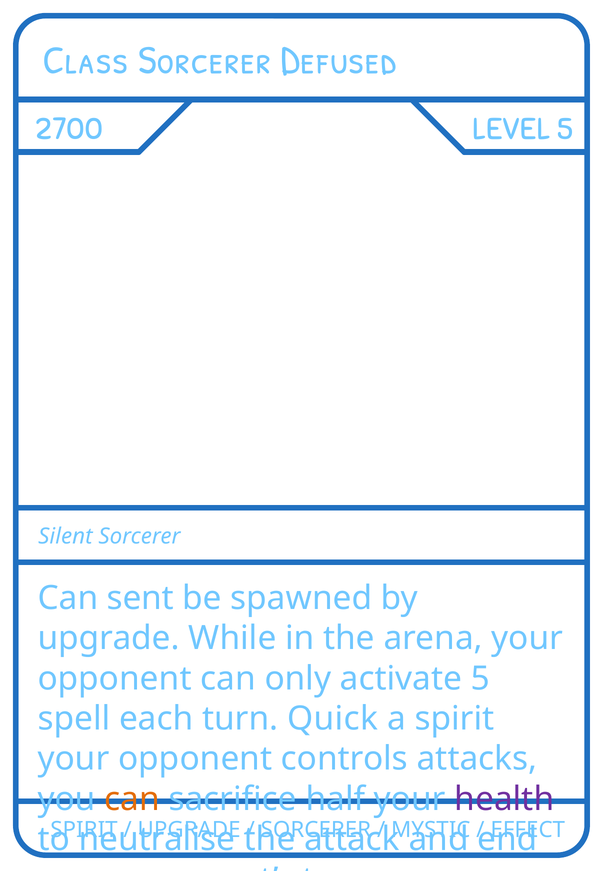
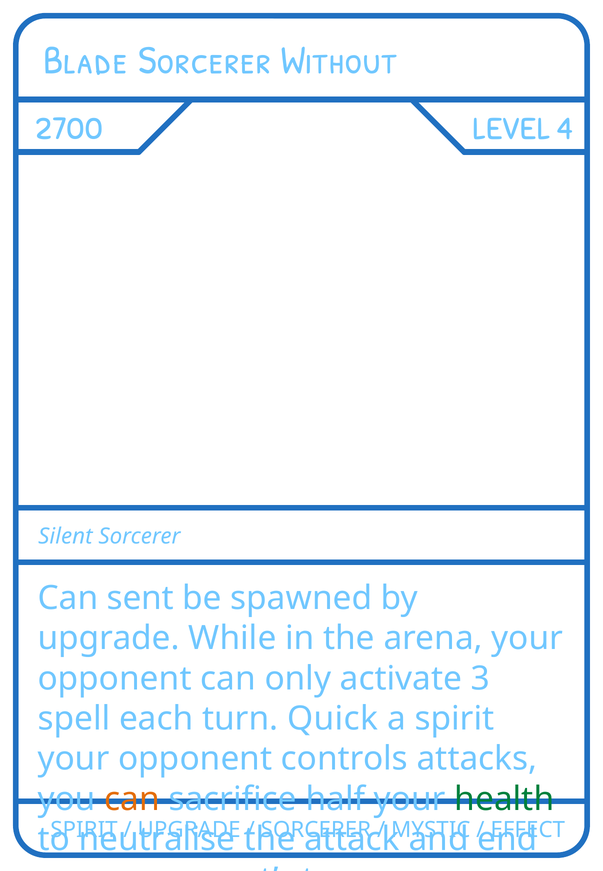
Class: Class -> Blade (85, 61)
Defused: Defused -> Without (340, 61)
LEVEL 5: 5 -> 4 (565, 129)
activate 5: 5 -> 3 (480, 678)
health colour: purple -> green (504, 799)
